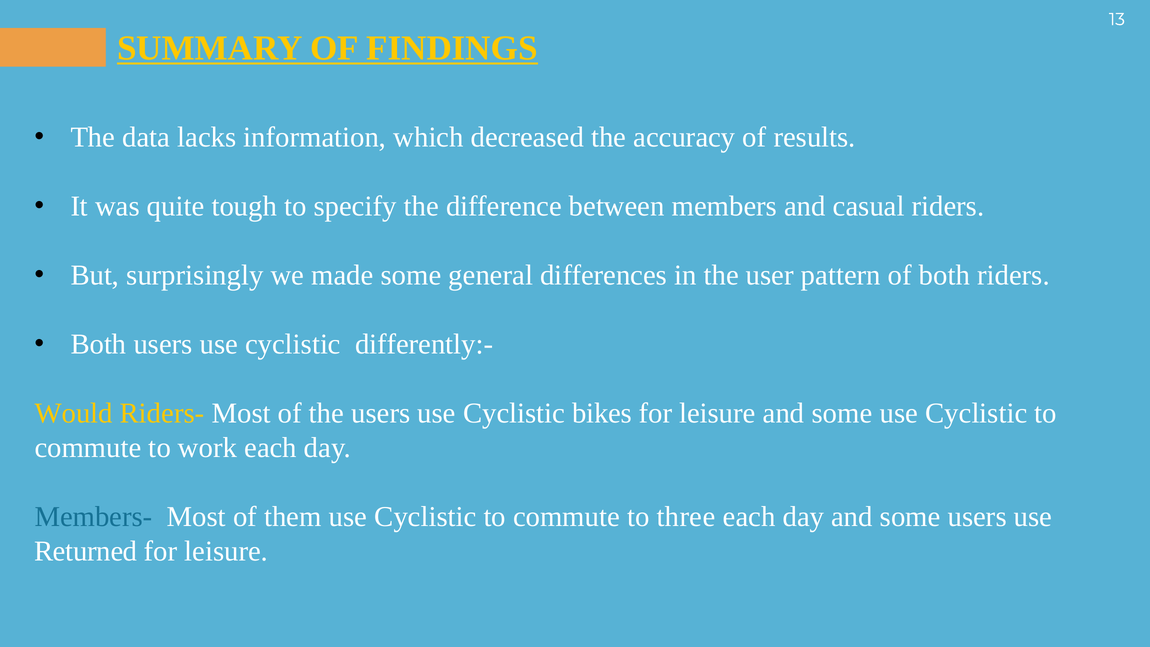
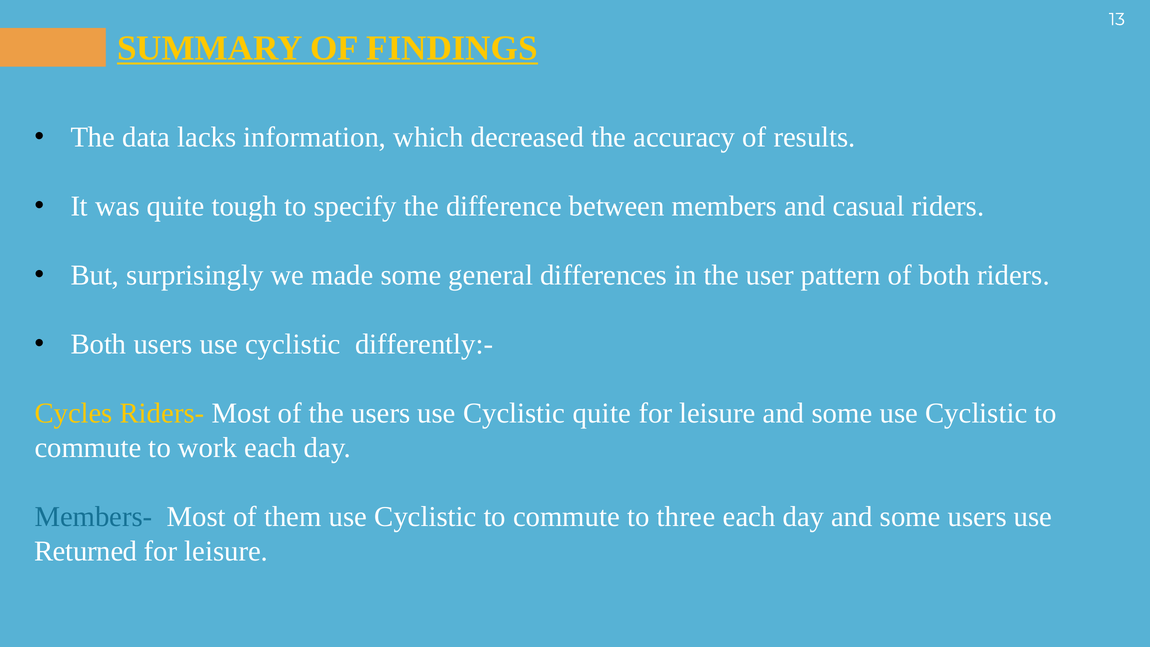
Would: Would -> Cycles (74, 413)
Cyclistic bikes: bikes -> quite (602, 413)
